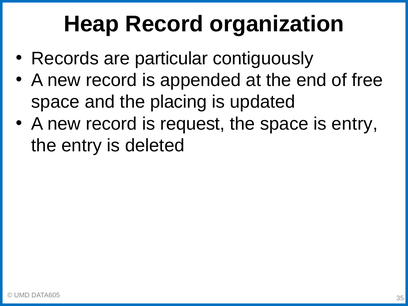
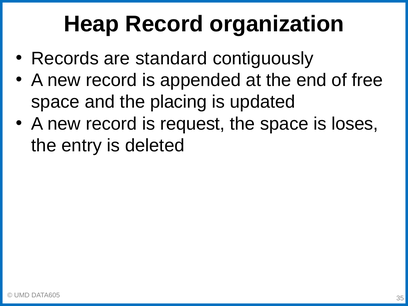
particular: particular -> standard (171, 58)
is entry: entry -> loses (355, 124)
